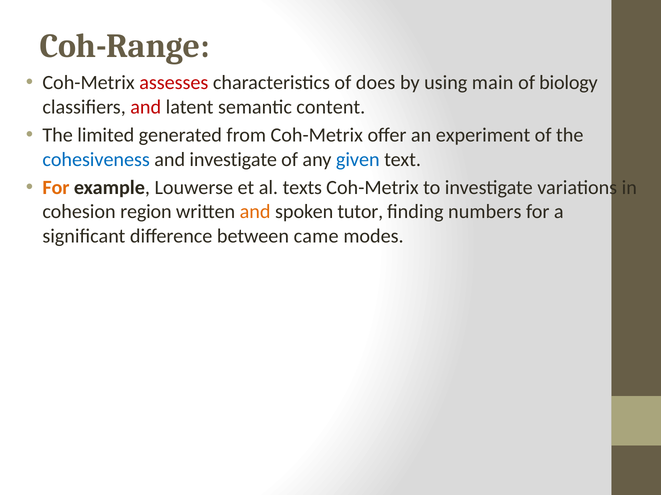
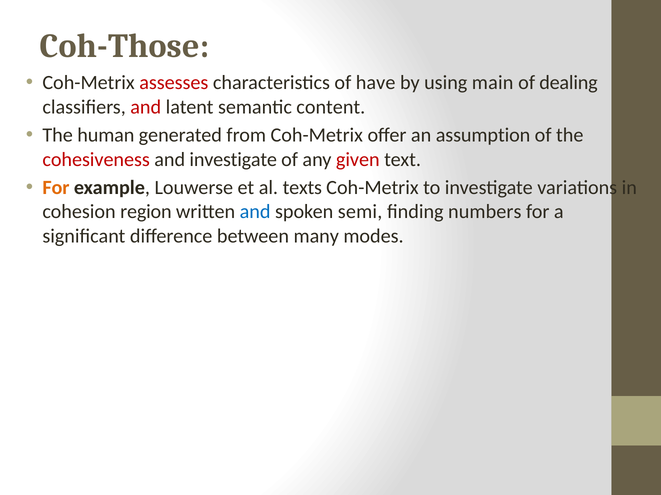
Coh-Range: Coh-Range -> Coh-Those (124, 46)
does: does -> have (376, 83)
biology: biology -> dealing (568, 83)
limited: limited -> human (106, 135)
experiment: experiment -> assumption (483, 135)
cohesiveness colour: blue -> red (96, 160)
given colour: blue -> red (358, 160)
and colour: orange -> blue (255, 212)
tutor: tutor -> semi (360, 212)
came: came -> many (316, 236)
